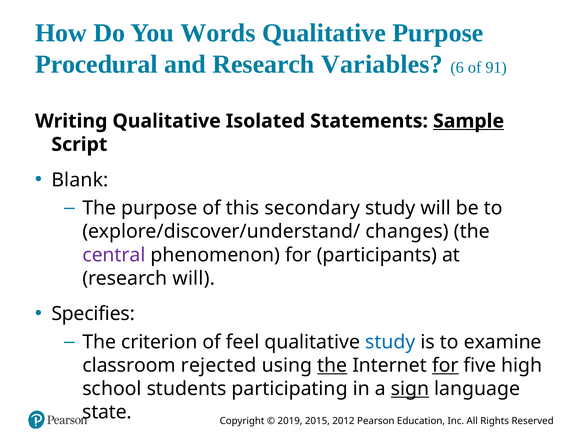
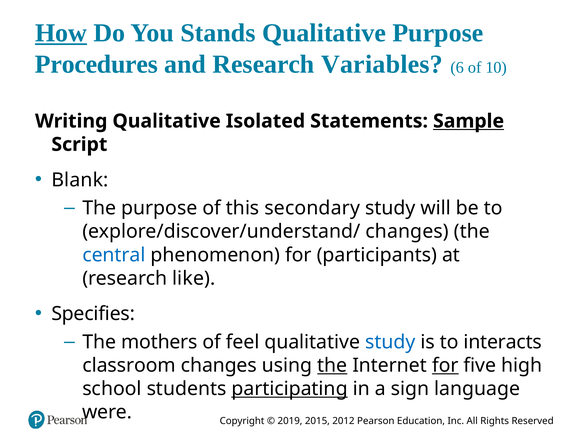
How underline: none -> present (61, 33)
Words: Words -> Stands (218, 33)
Procedural: Procedural -> Procedures (96, 64)
91: 91 -> 10 (496, 67)
central colour: purple -> blue (114, 255)
research will: will -> like (194, 278)
criterion: criterion -> mothers (159, 342)
examine: examine -> interacts (503, 342)
classroom rejected: rejected -> changes (219, 365)
participating underline: none -> present (290, 389)
sign underline: present -> none (410, 389)
state: state -> were (107, 412)
